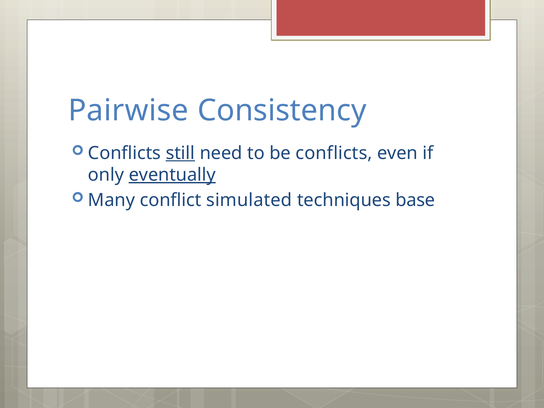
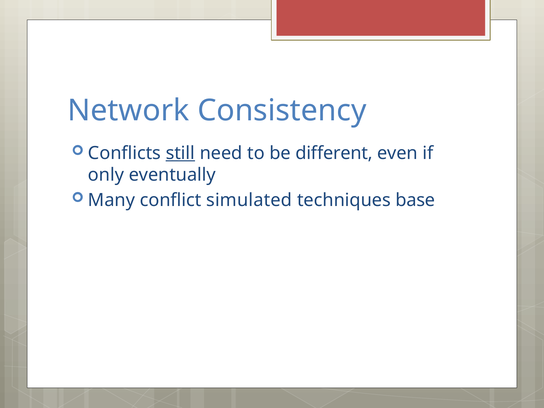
Pairwise: Pairwise -> Network (128, 110)
be conflicts: conflicts -> different (334, 153)
eventually underline: present -> none (172, 175)
